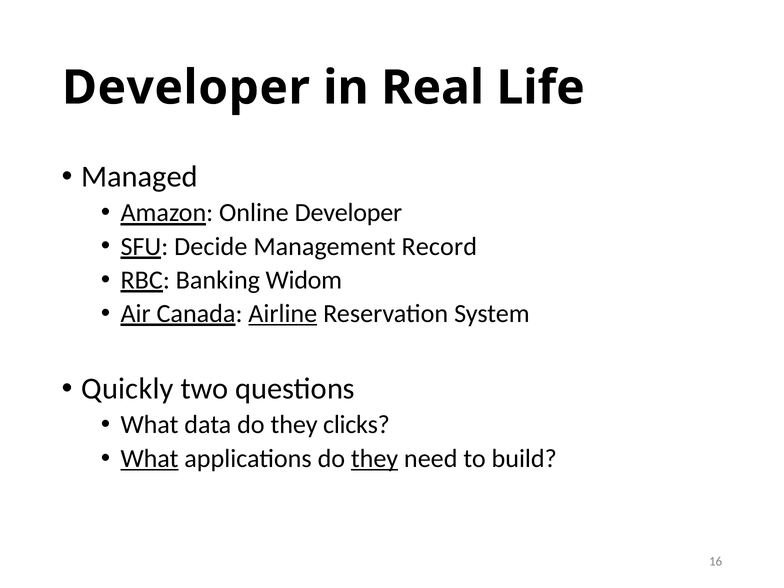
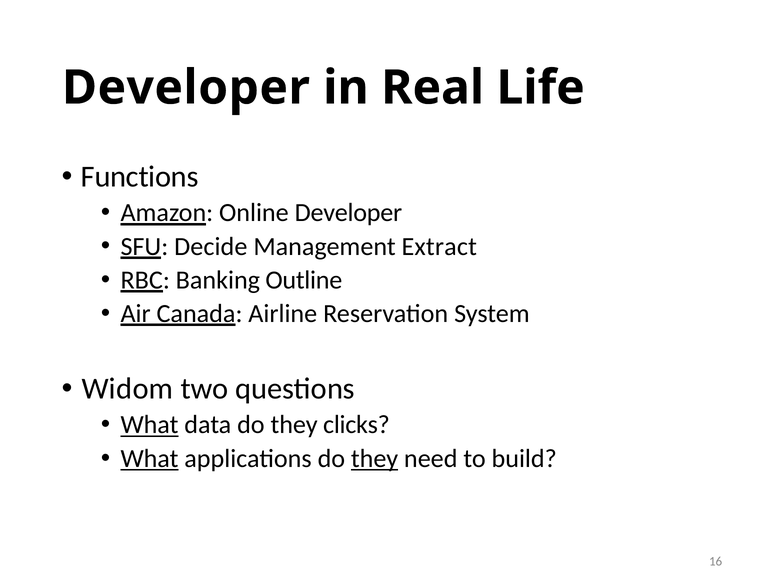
Managed: Managed -> Functions (140, 177)
Record: Record -> Extract (439, 246)
Widom: Widom -> Outline (304, 280)
Airline underline: present -> none (283, 314)
Quickly: Quickly -> Widom (127, 389)
What underline: none -> present (150, 425)
